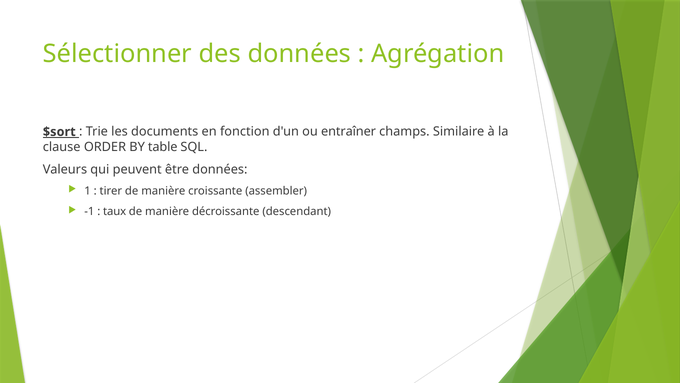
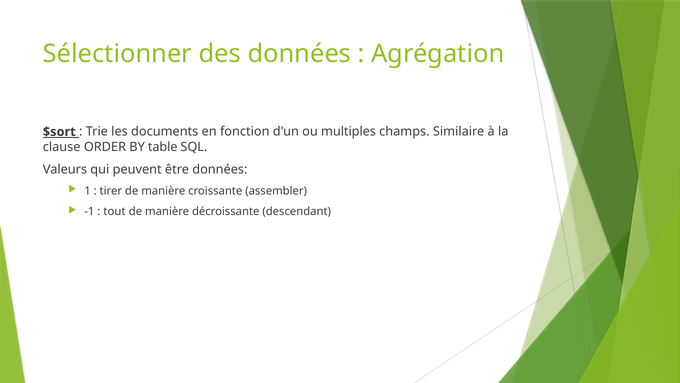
entraîner: entraîner -> multiples (349, 132)
taux: taux -> tout (114, 211)
